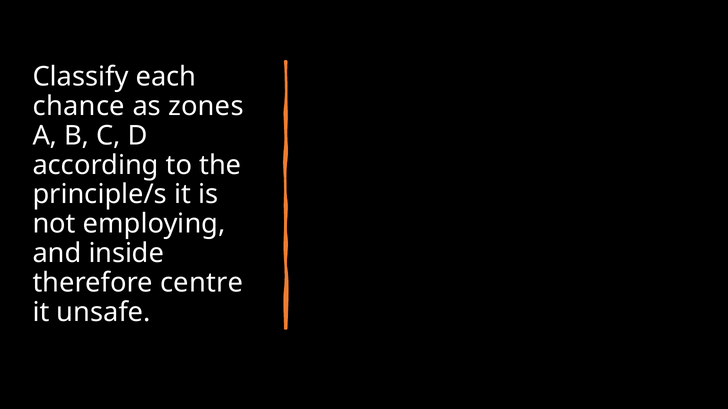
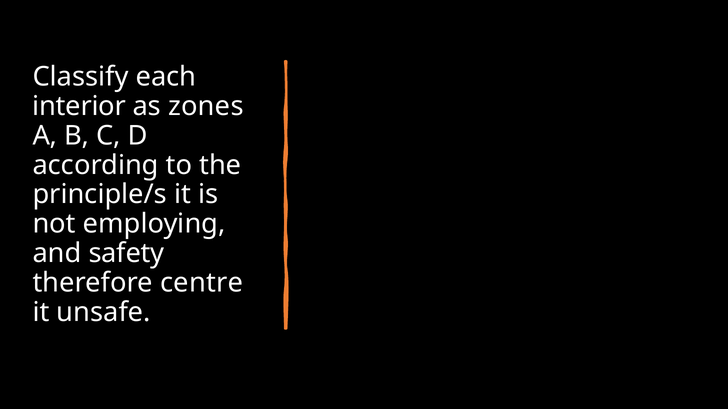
chance: chance -> interior (79, 106)
inside: inside -> safety (126, 254)
